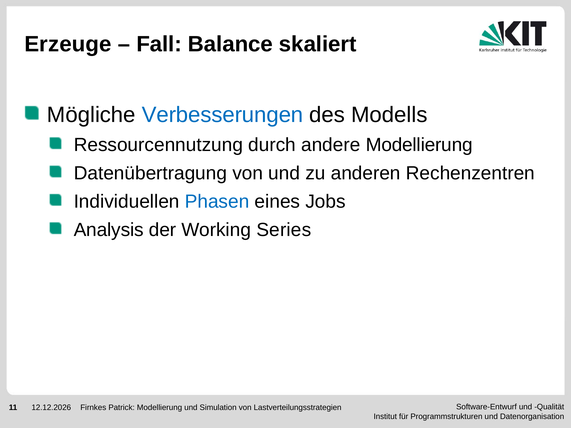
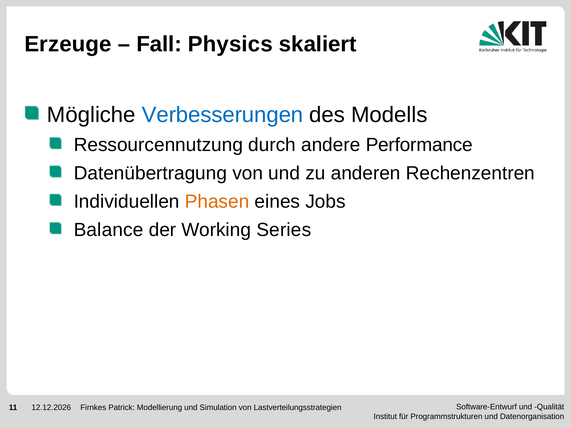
Balance: Balance -> Physics (230, 44)
andere Modellierung: Modellierung -> Performance (419, 145)
Phasen colour: blue -> orange (217, 202)
Analysis: Analysis -> Balance (109, 230)
